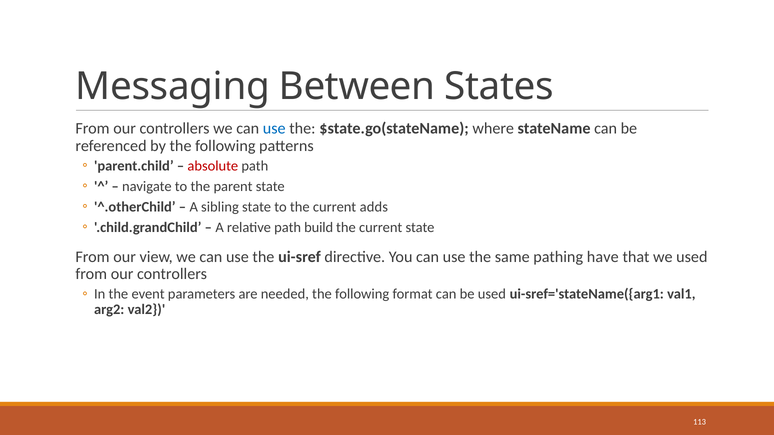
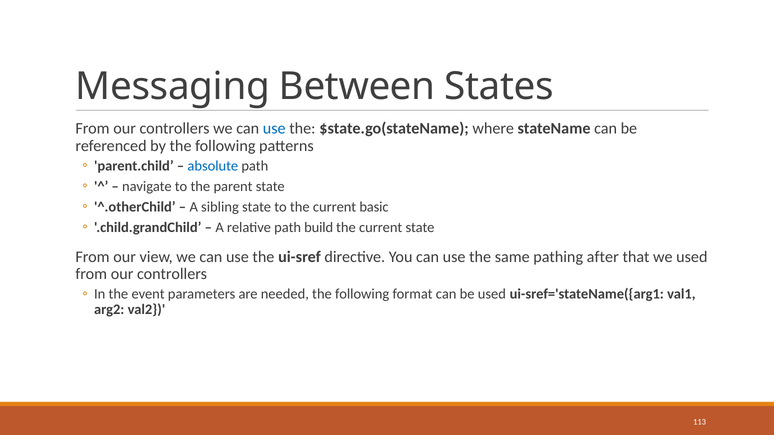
absolute colour: red -> blue (213, 166)
adds: adds -> basic (374, 207)
have: have -> after (603, 257)
